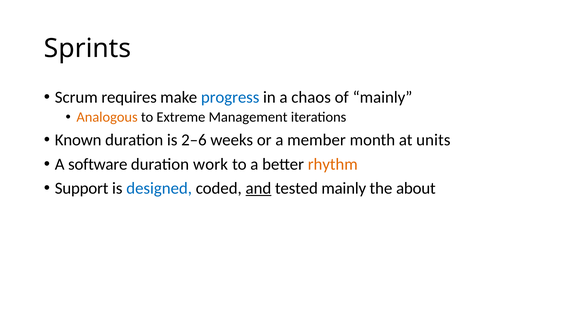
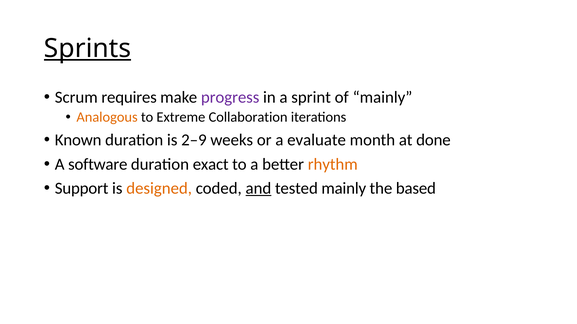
Sprints underline: none -> present (88, 48)
progress colour: blue -> purple (230, 98)
chaos: chaos -> sprint (311, 98)
Management: Management -> Collaboration (248, 117)
2–6: 2–6 -> 2–9 (194, 140)
member: member -> evaluate (317, 140)
units: units -> done (433, 140)
work: work -> exact (211, 165)
designed colour: blue -> orange (159, 189)
about: about -> based (416, 189)
